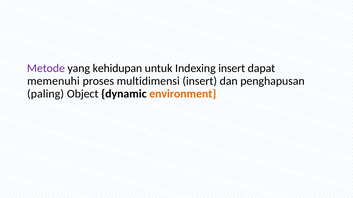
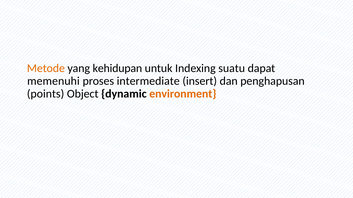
Metode colour: purple -> orange (46, 69)
Indexing insert: insert -> suatu (232, 69)
multidimensi: multidimensi -> intermediate (148, 81)
paling: paling -> points (46, 94)
